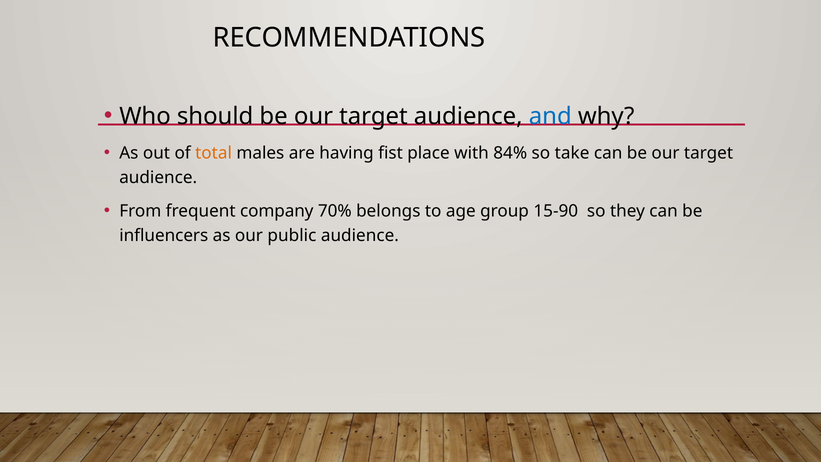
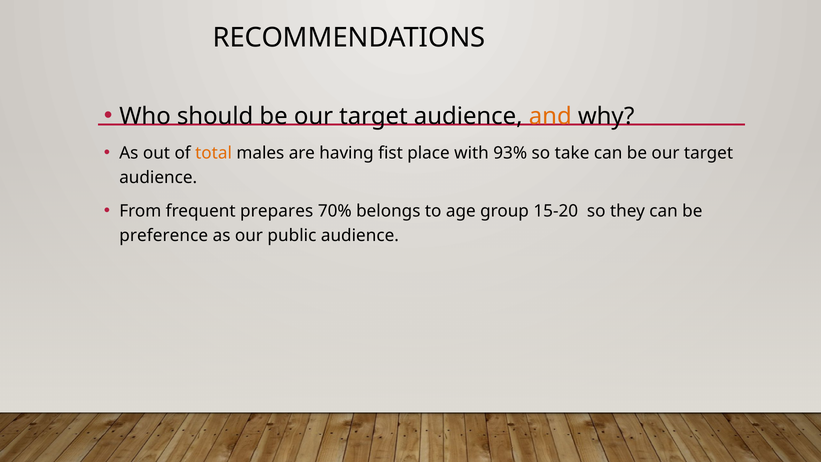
and colour: blue -> orange (550, 116)
84%: 84% -> 93% (510, 153)
company: company -> prepares (277, 211)
15-90: 15-90 -> 15-20 (556, 211)
influencers: influencers -> preference (164, 235)
